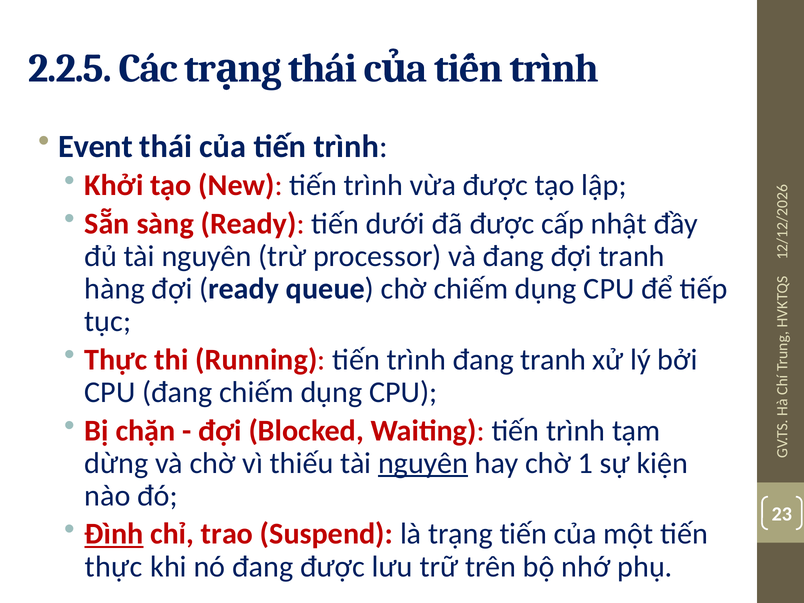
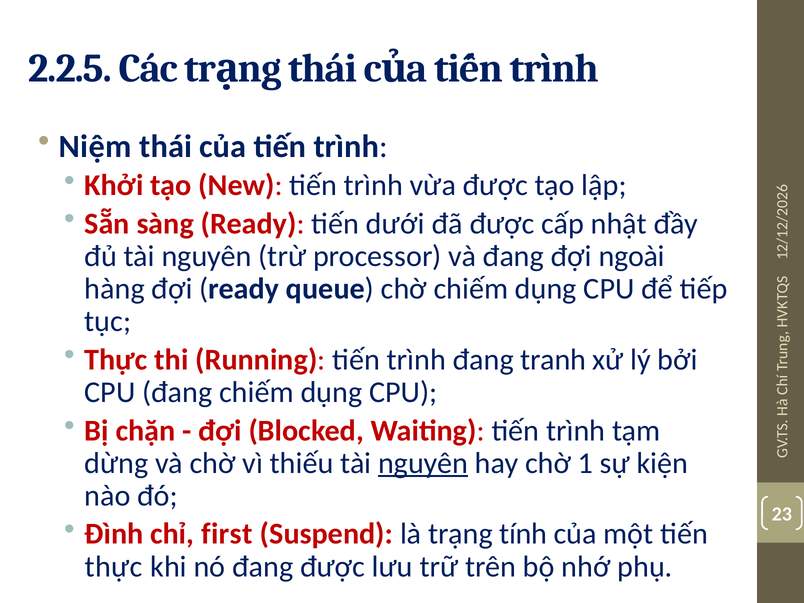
Event: Event -> Niệm (95, 146)
đợi tranh: tranh -> ngoài (632, 256)
Đình underline: present -> none (114, 534)
trao: trao -> first (227, 534)
trạng tiến: tiến -> tính (523, 534)
